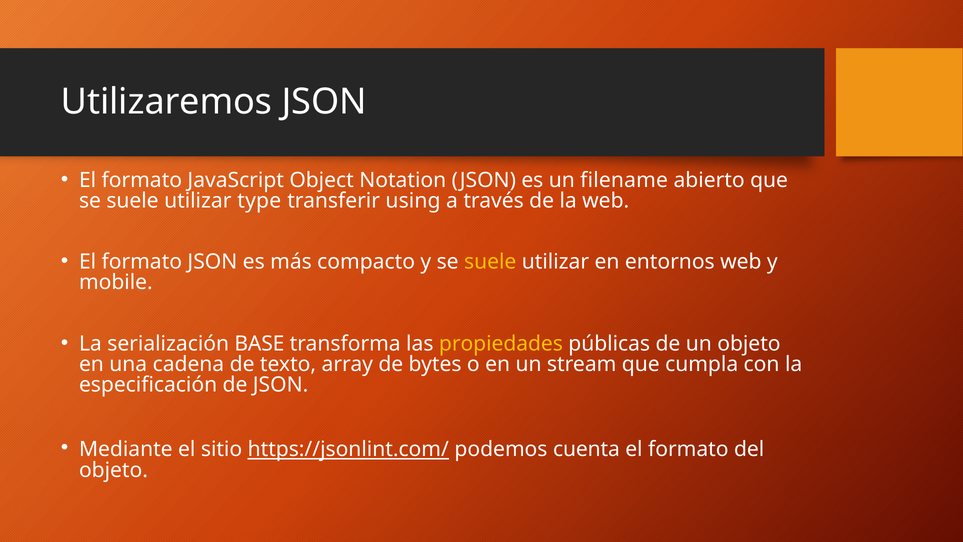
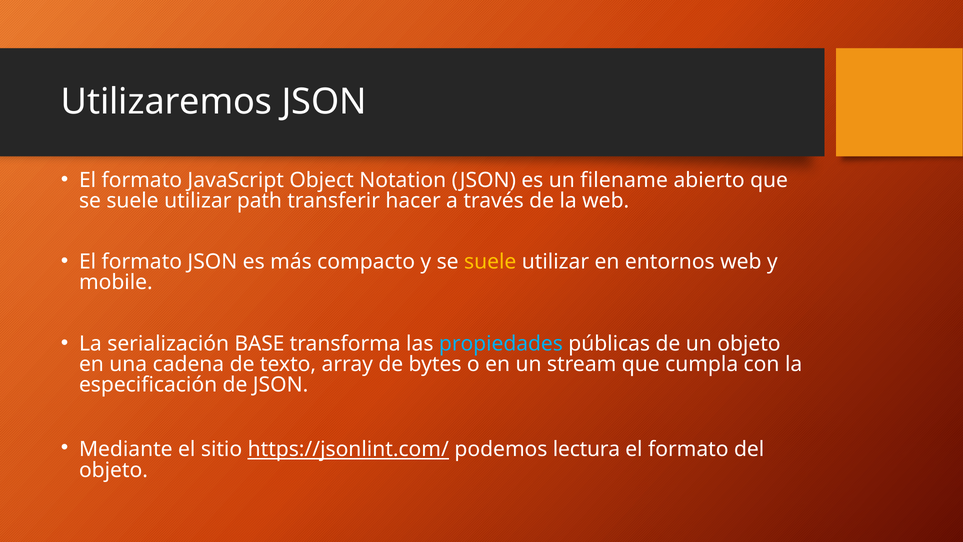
type: type -> path (259, 200)
using: using -> hacer (413, 200)
propiedades colour: yellow -> light blue (501, 343)
cuenta: cuenta -> lectura (587, 449)
